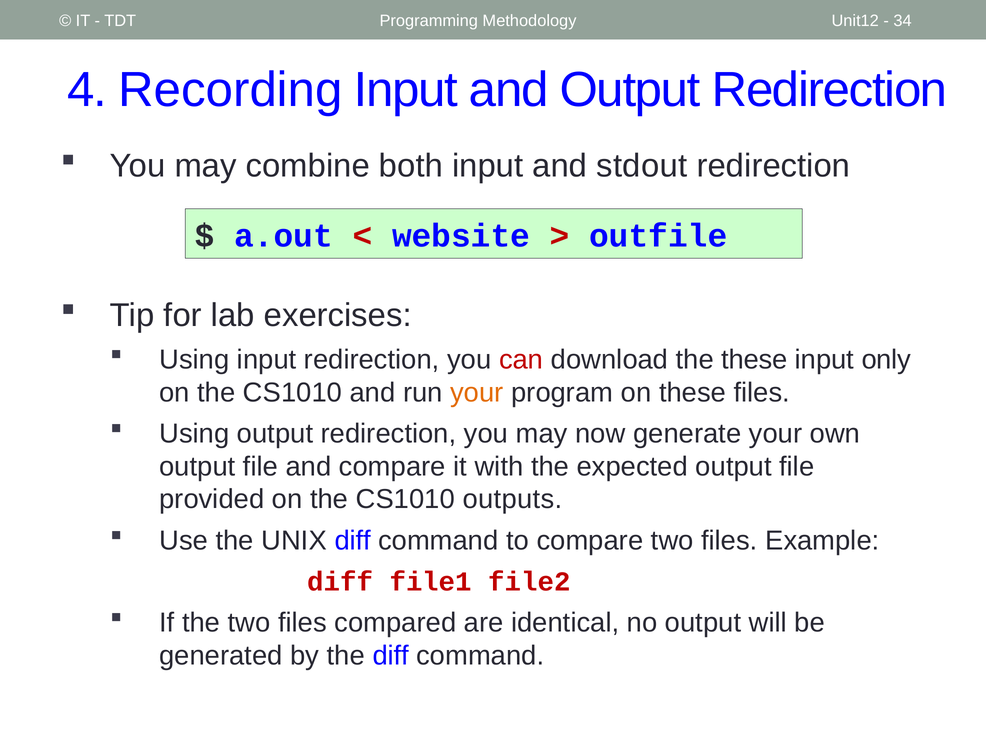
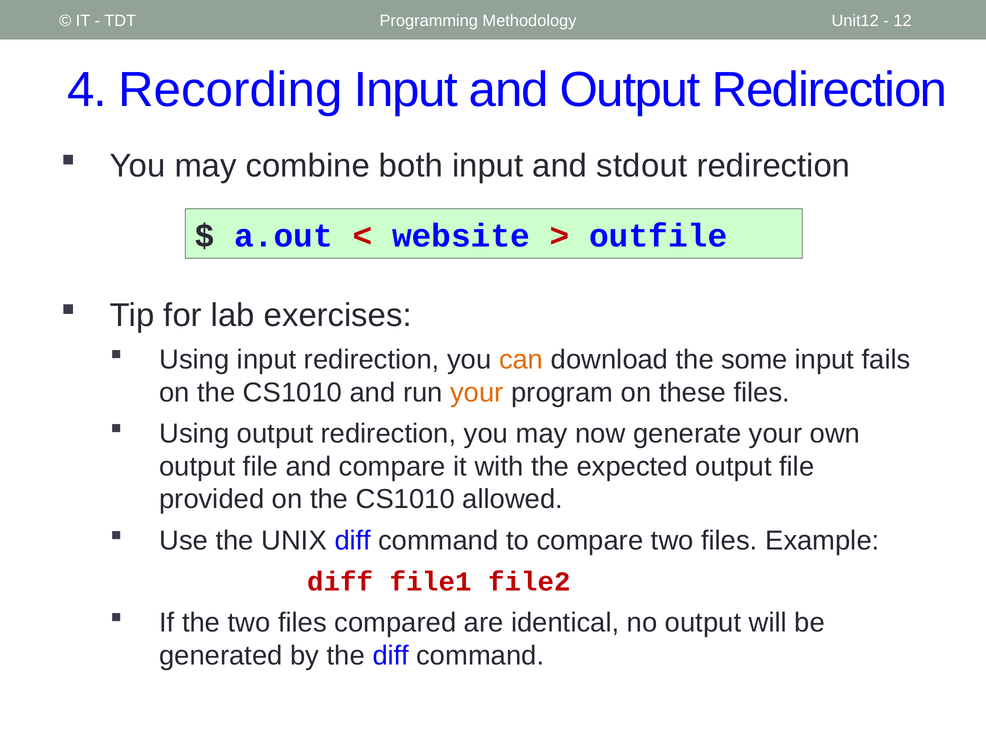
34: 34 -> 12 (903, 21)
can colour: red -> orange (521, 359)
the these: these -> some (754, 359)
only: only -> fails (886, 359)
outputs: outputs -> allowed (513, 499)
